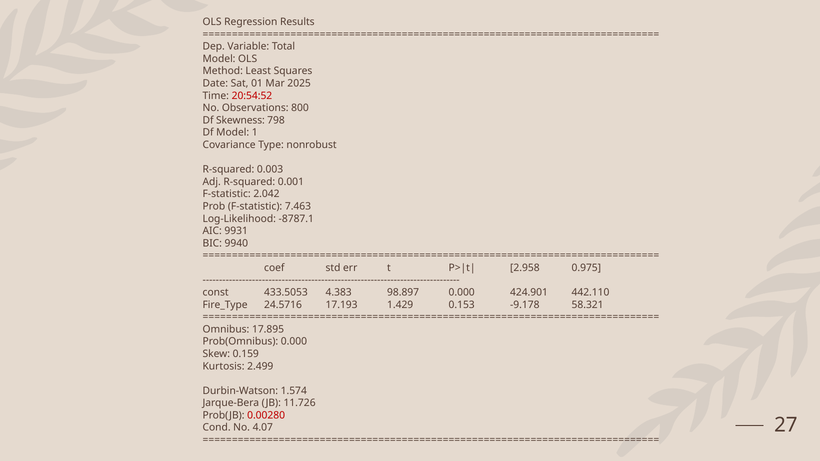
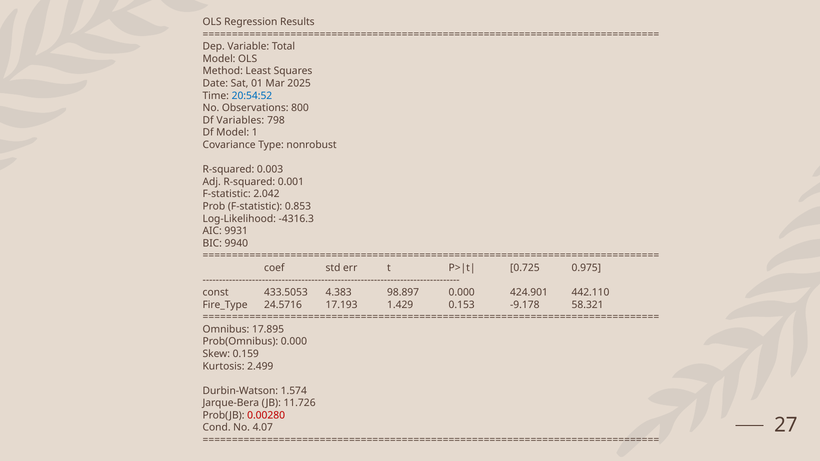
20:54:52 colour: red -> blue (252, 96)
Skewness: Skewness -> Variables (240, 120)
7.463: 7.463 -> 0.853 (298, 206)
-8787.1: -8787.1 -> -4316.3 (296, 219)
2.958: 2.958 -> 0.725 (525, 268)
